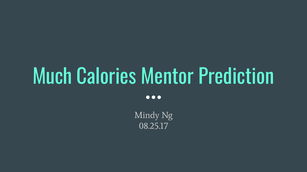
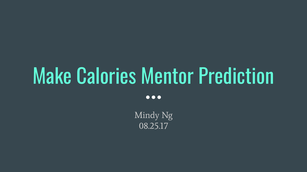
Much: Much -> Make (52, 77)
